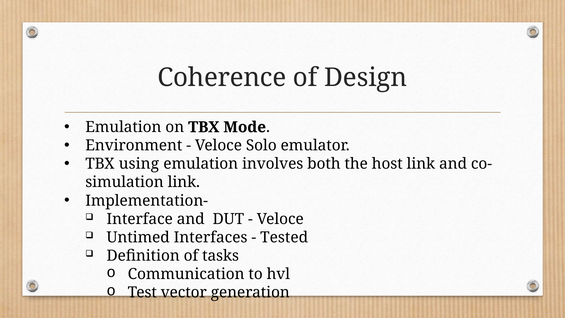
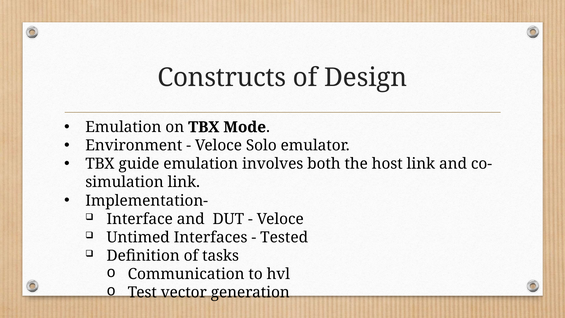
Coherence: Coherence -> Constructs (222, 78)
using: using -> guide (139, 164)
